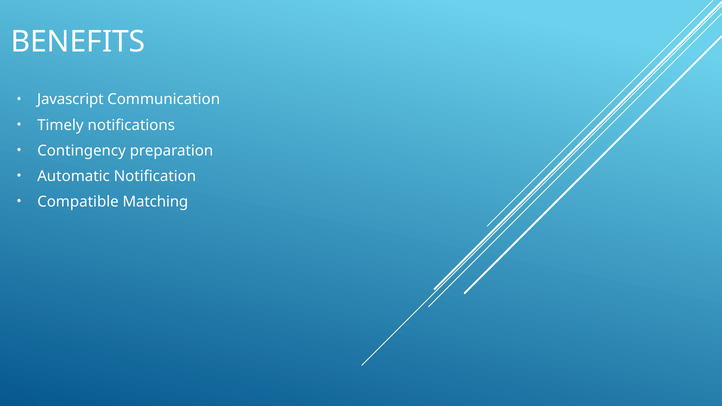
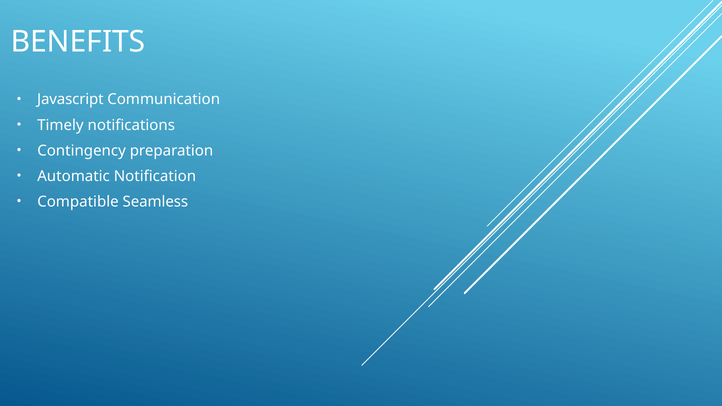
Matching: Matching -> Seamless (155, 202)
